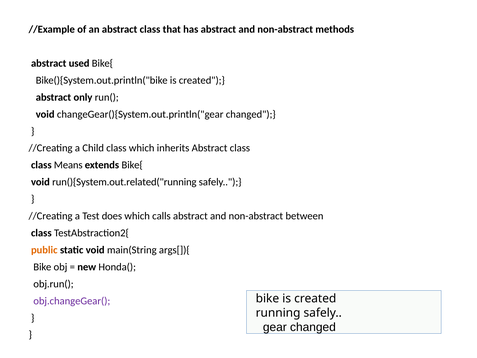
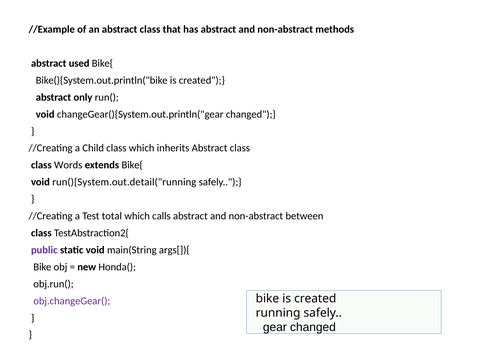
Means: Means -> Words (68, 165)
run(){System.out.related("running: run(){System.out.related("running -> run(){System.out.detail("running (124, 182)
does: does -> total (112, 216)
public colour: orange -> purple (44, 250)
